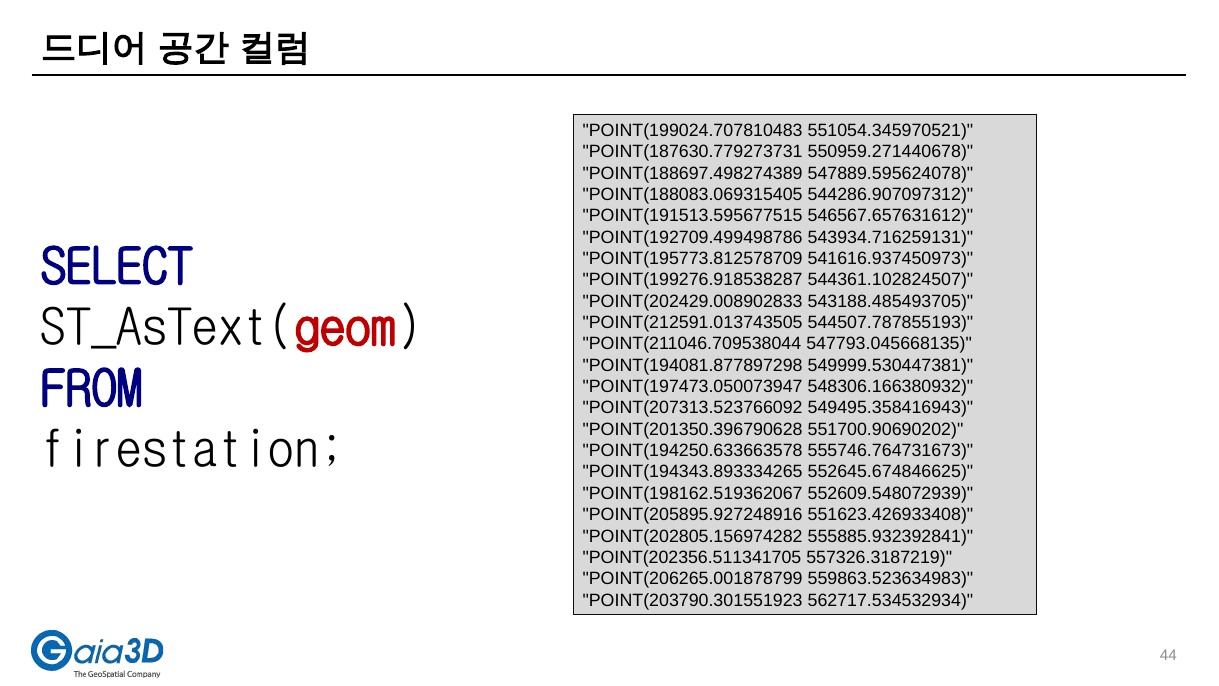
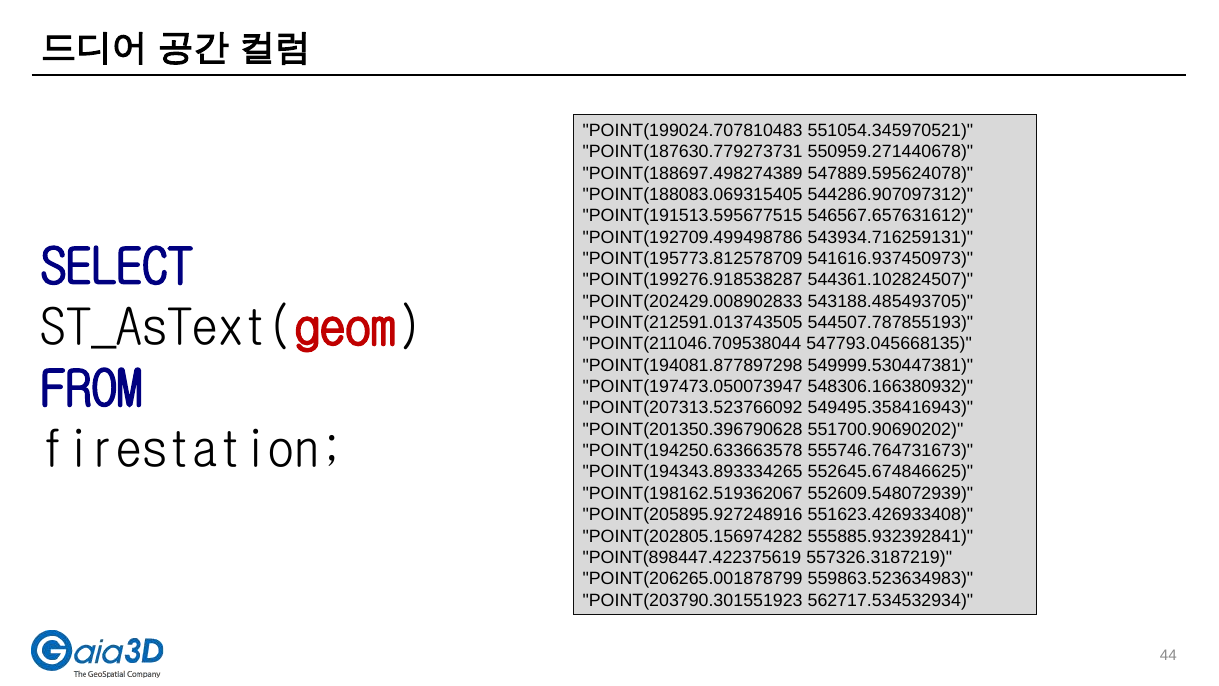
POINT(202356.511341705: POINT(202356.511341705 -> POINT(898447.422375619 (692, 557)
